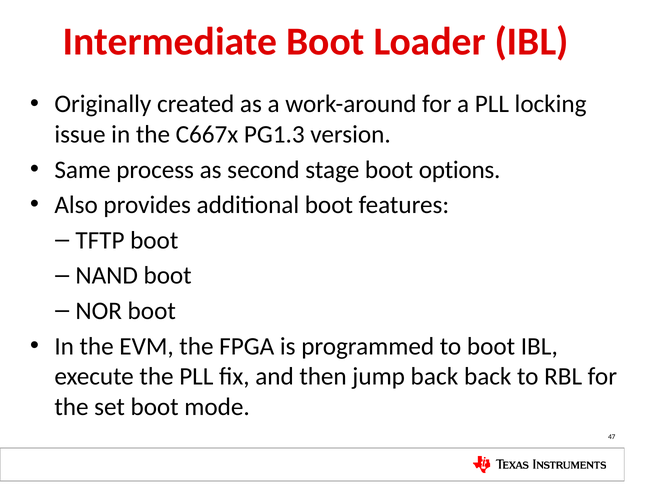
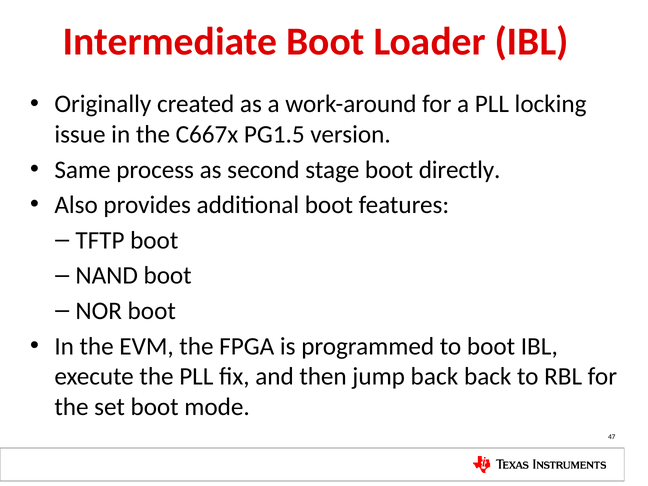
PG1.3: PG1.3 -> PG1.5 (274, 134)
options: options -> directly (460, 170)
